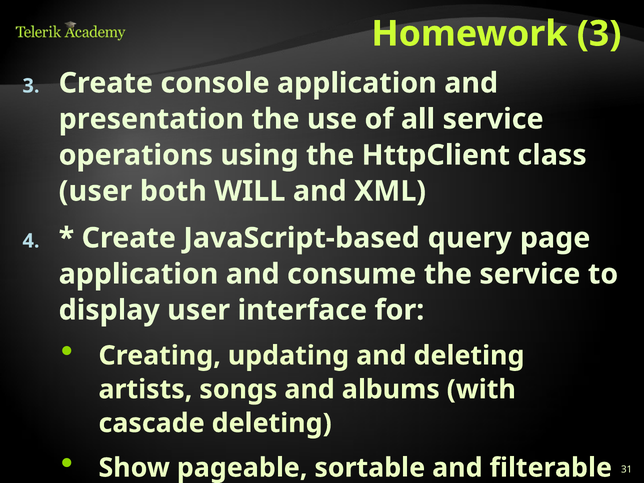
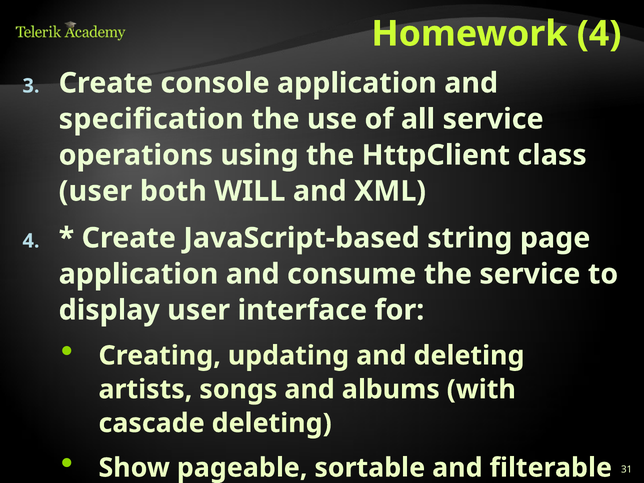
Homework 3: 3 -> 4 (599, 34)
presentation: presentation -> specification (151, 119)
query: query -> string (470, 238)
